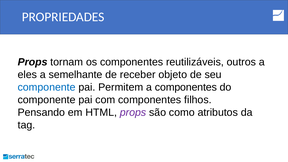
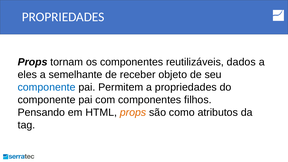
outros: outros -> dados (241, 62)
a componentes: componentes -> propriedades (186, 87)
props colour: purple -> orange (133, 112)
